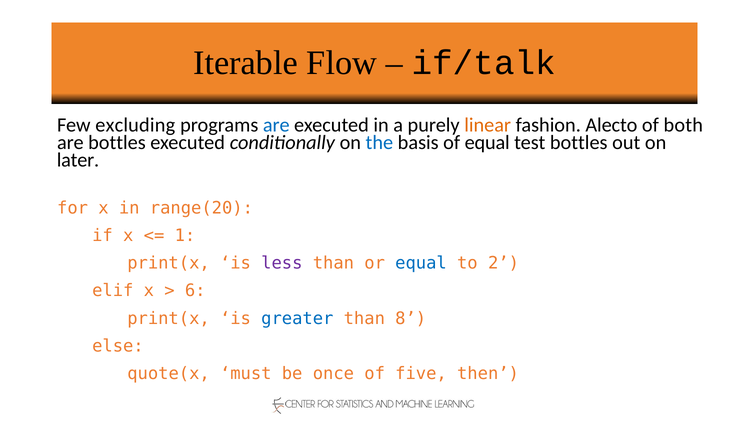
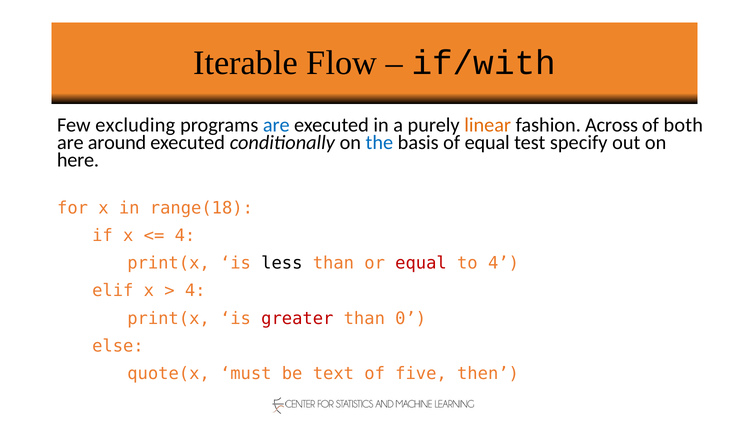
if/talk: if/talk -> if/with (484, 63)
Alecto: Alecto -> Across (612, 125)
are bottles: bottles -> around (117, 143)
test bottles: bottles -> specify (579, 143)
later: later -> here (78, 160)
range(20: range(20 -> range(18 (201, 208)
1: 1 -> 4 (185, 236)
less colour: purple -> black (282, 263)
equal colour: blue -> red (421, 263)
to 2: 2 -> 4 (503, 263)
6: 6 -> 4 (195, 291)
greater colour: blue -> red (297, 319)
8: 8 -> 0 (411, 319)
once: once -> text (333, 374)
